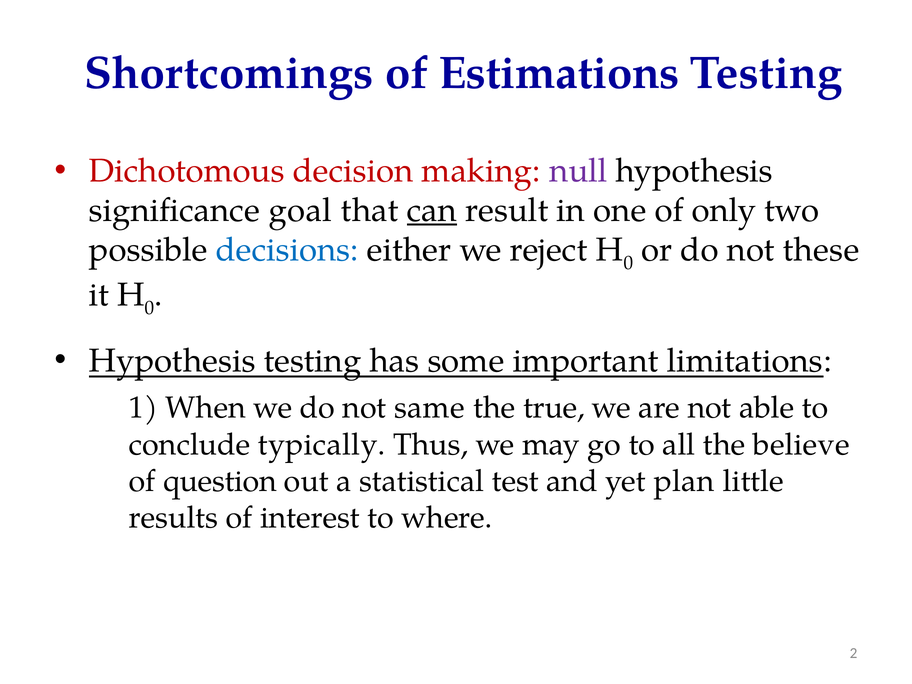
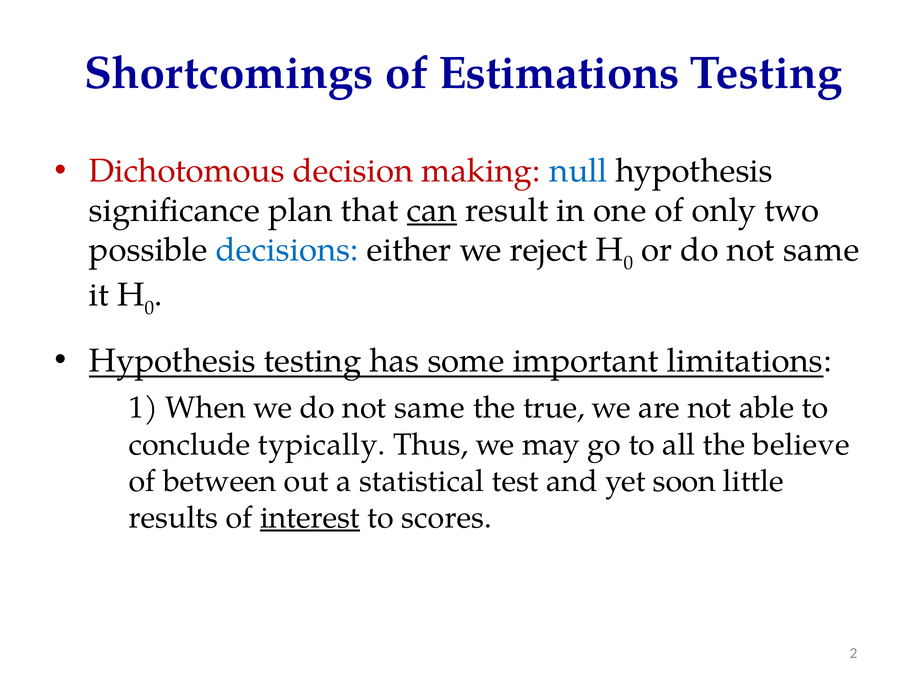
null colour: purple -> blue (578, 171)
goal: goal -> plan (301, 211)
or do not these: these -> same (821, 250)
question: question -> between (220, 481)
plan: plan -> soon (684, 481)
interest underline: none -> present (310, 517)
where: where -> scores (447, 517)
